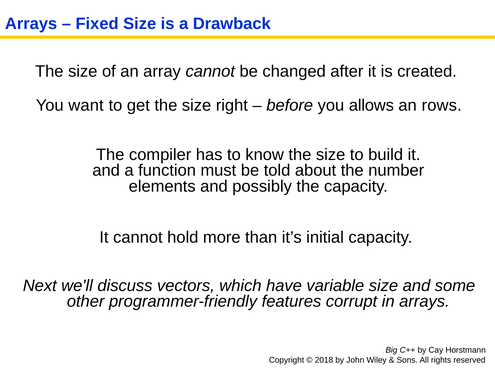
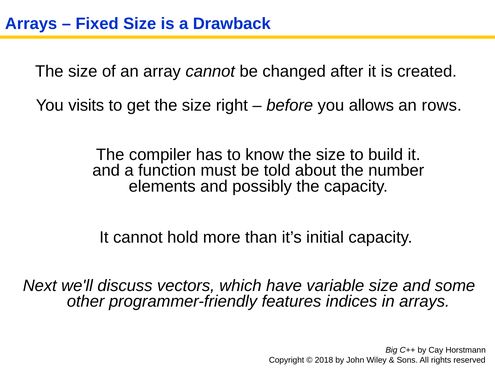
want: want -> visits (86, 106)
corrupt: corrupt -> indices (352, 302)
